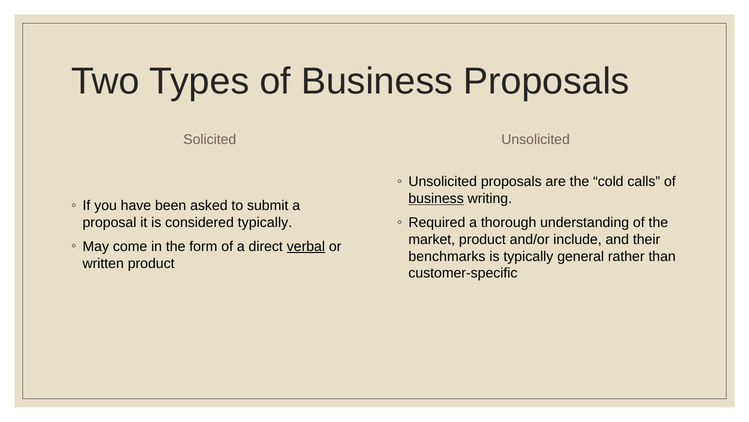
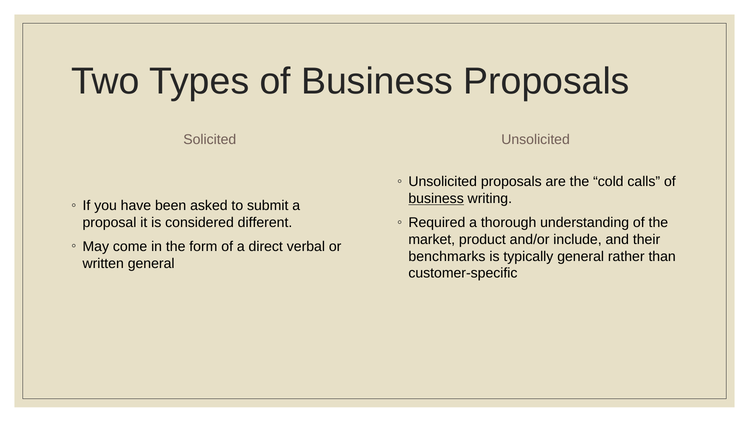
considered typically: typically -> different (265, 222)
verbal underline: present -> none (306, 246)
written product: product -> general (151, 263)
